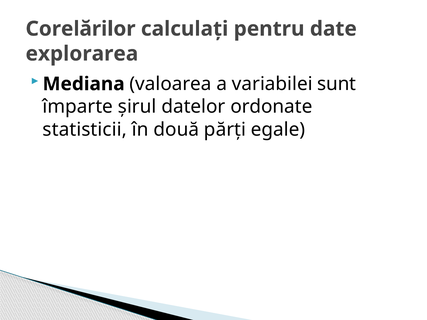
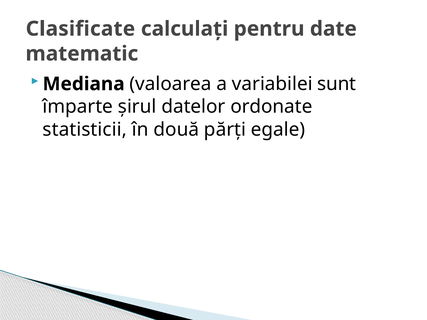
Corelărilor: Corelărilor -> Clasificate (80, 29)
explorarea: explorarea -> matematic (82, 54)
